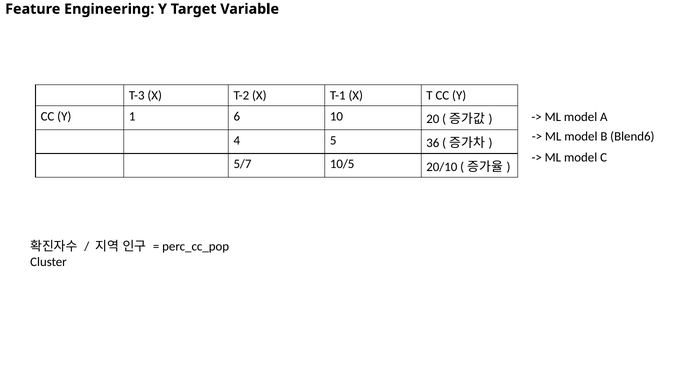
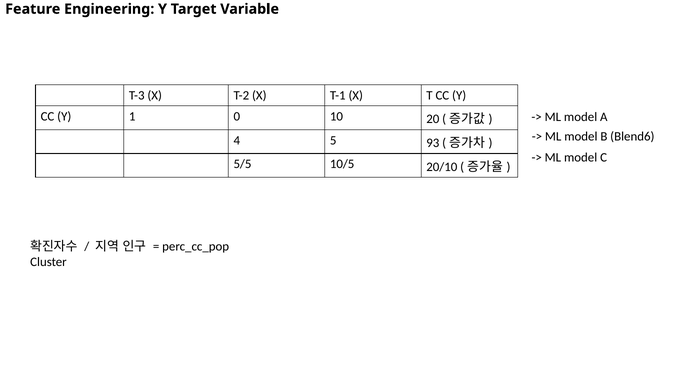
6: 6 -> 0 (237, 116)
36: 36 -> 93 (433, 143)
5/7: 5/7 -> 5/5 (242, 164)
